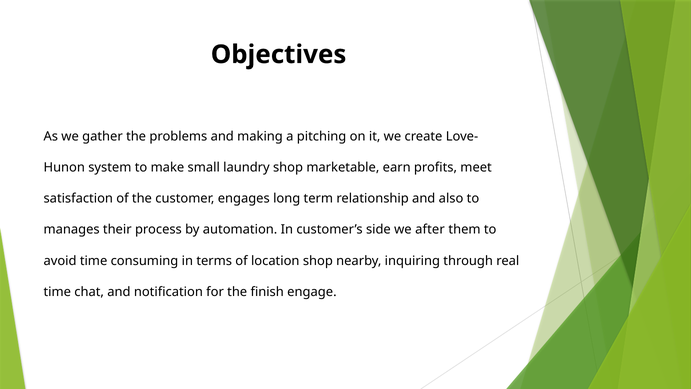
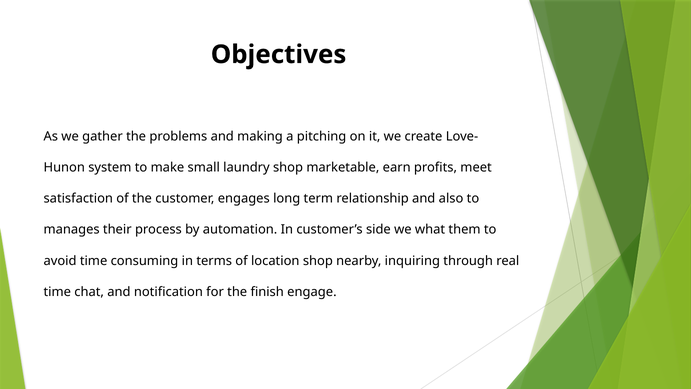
after: after -> what (430, 230)
